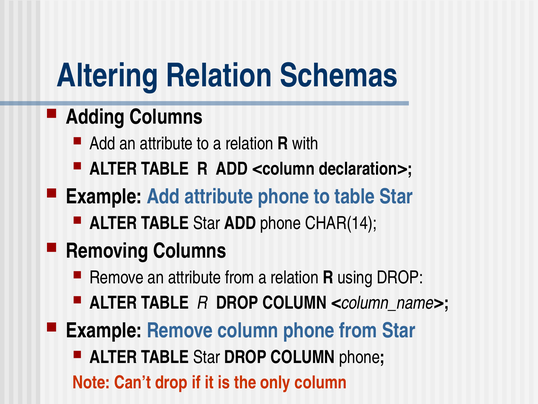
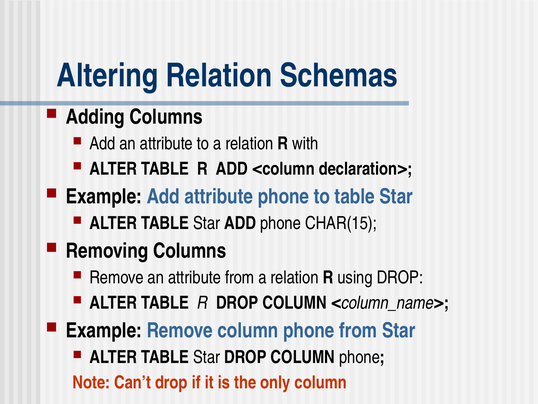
CHAR(14: CHAR(14 -> CHAR(15 (341, 223)
